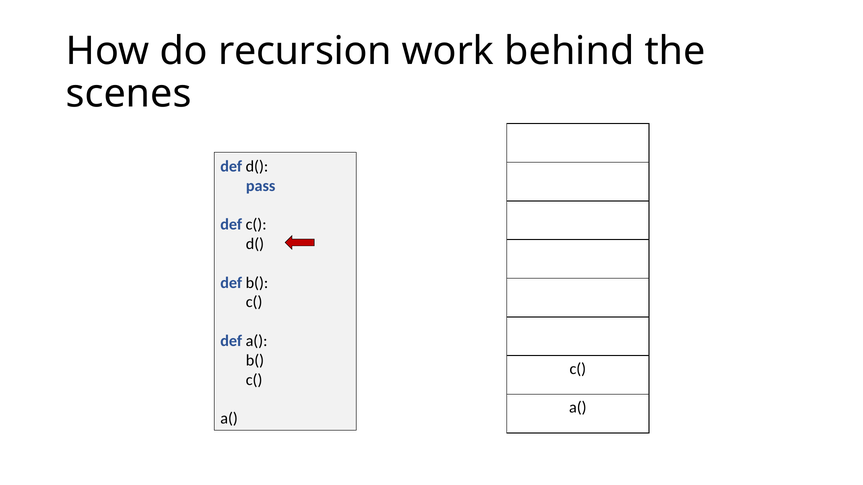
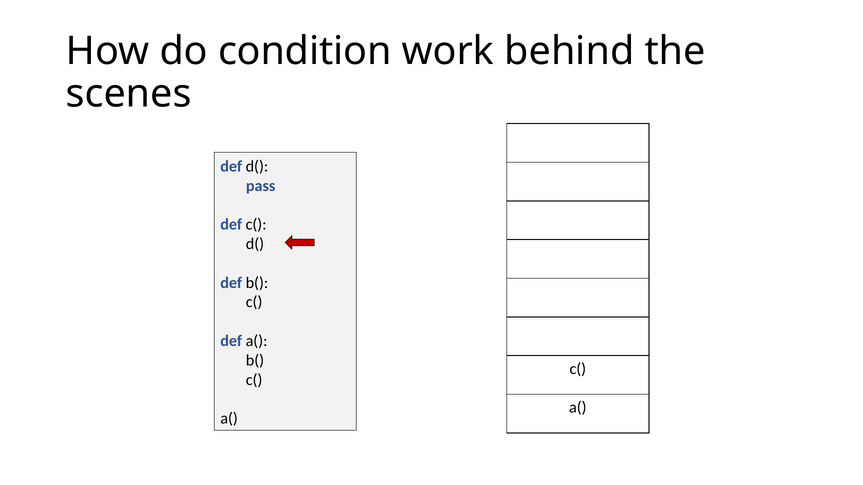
recursion: recursion -> condition (305, 51)
